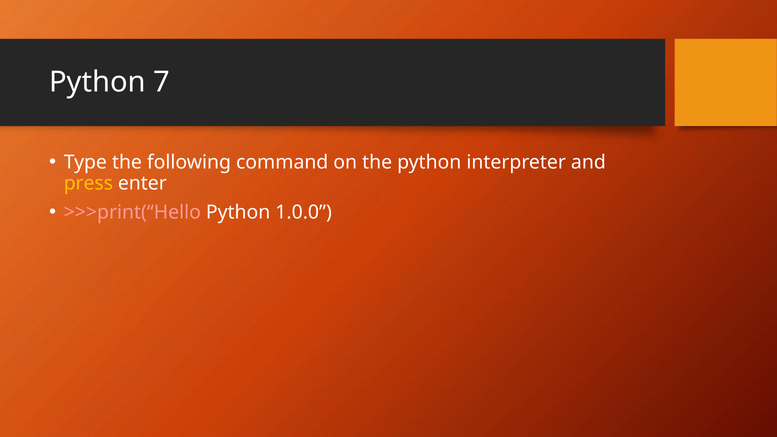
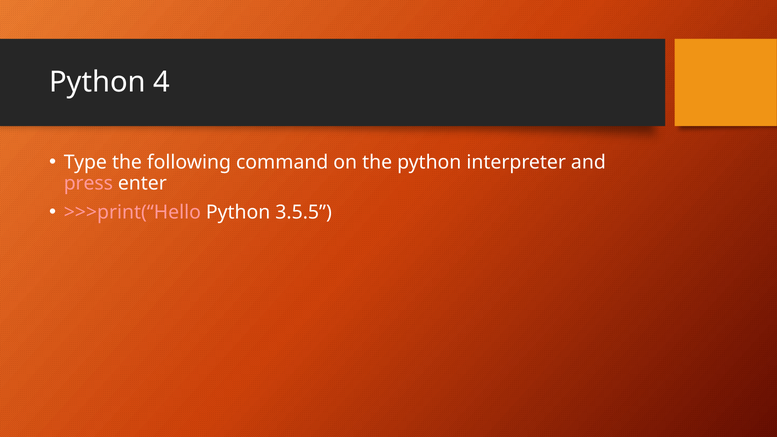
7: 7 -> 4 (162, 82)
press colour: yellow -> pink (88, 183)
1.0.0: 1.0.0 -> 3.5.5 (304, 212)
